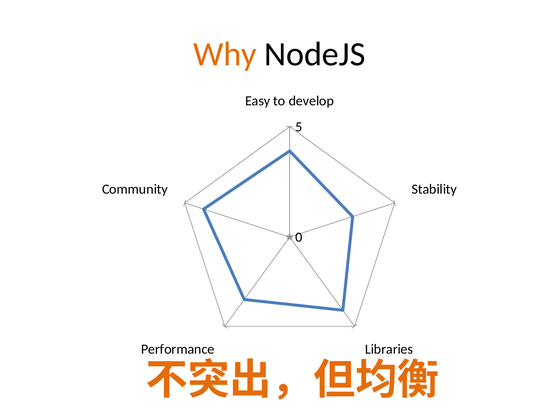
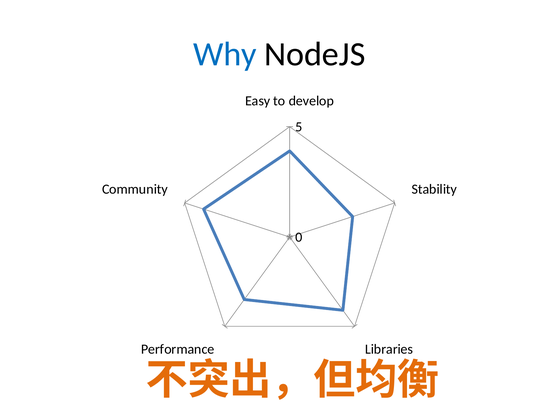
Why colour: orange -> blue (225, 54)
